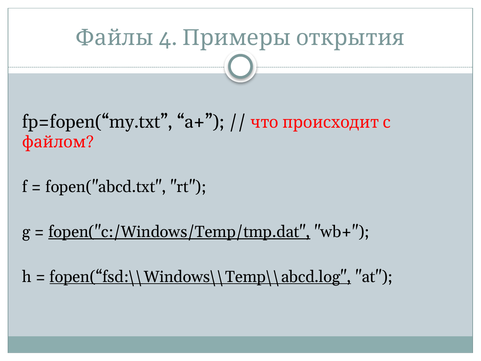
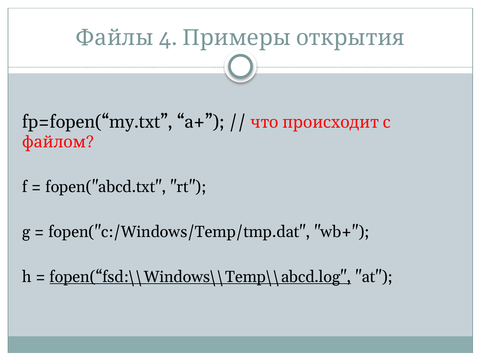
fopen("c:/Windows/Temp/tmp.dat underline: present -> none (179, 232)
